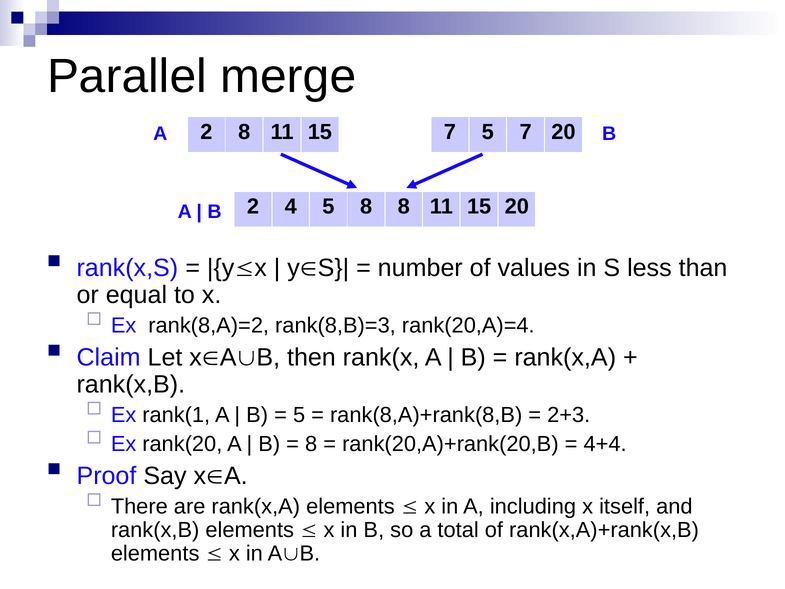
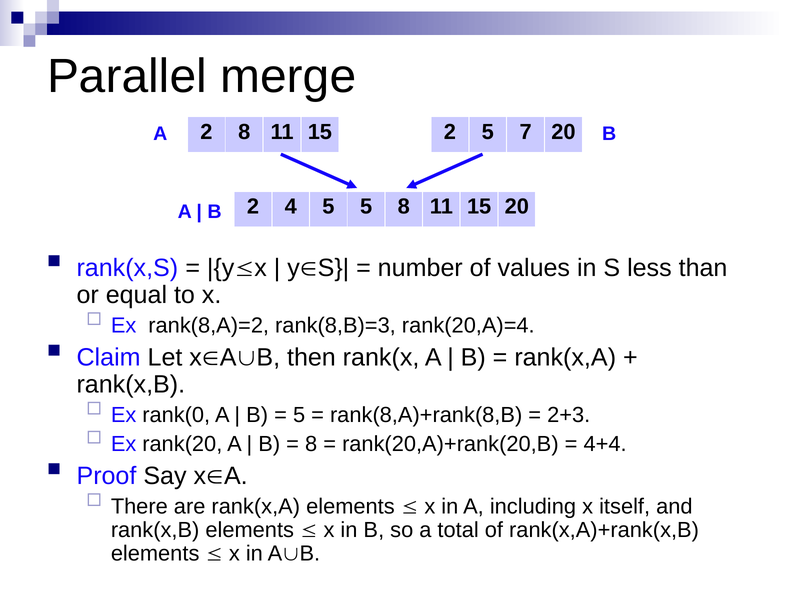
15 7: 7 -> 2 (450, 132)
5 8: 8 -> 5 (366, 207)
rank(1: rank(1 -> rank(0 (176, 415)
